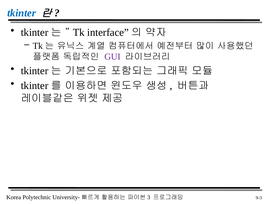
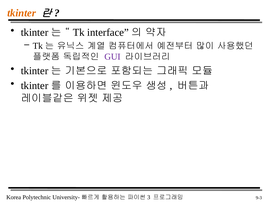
tkinter colour: blue -> orange (22, 13)
